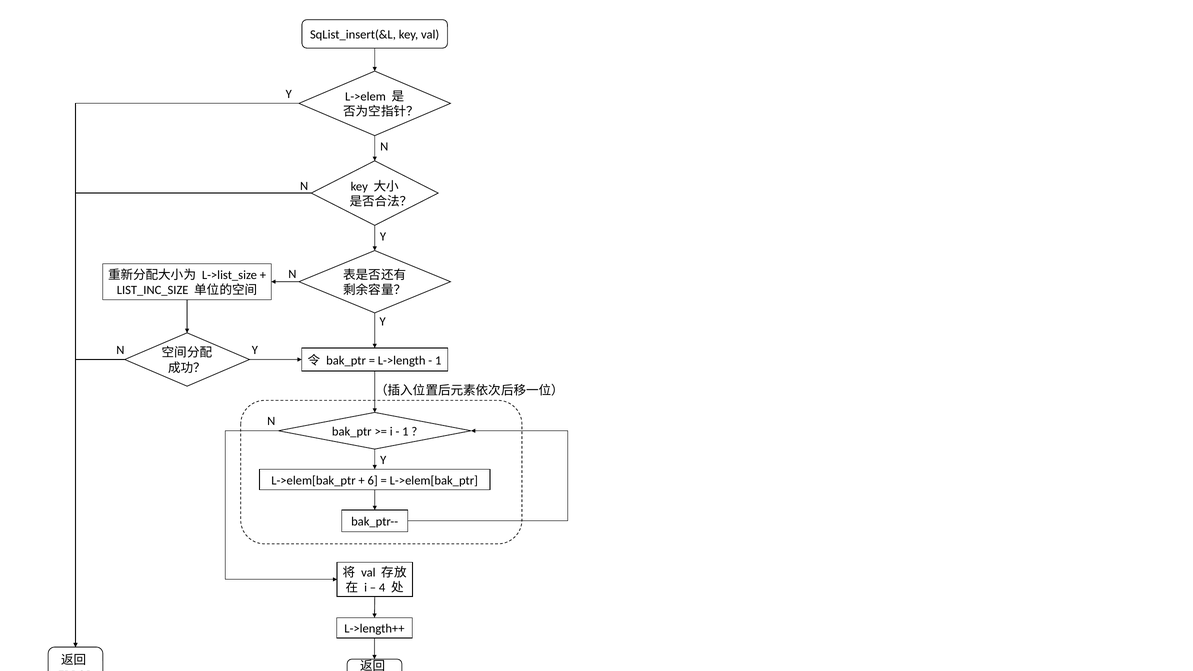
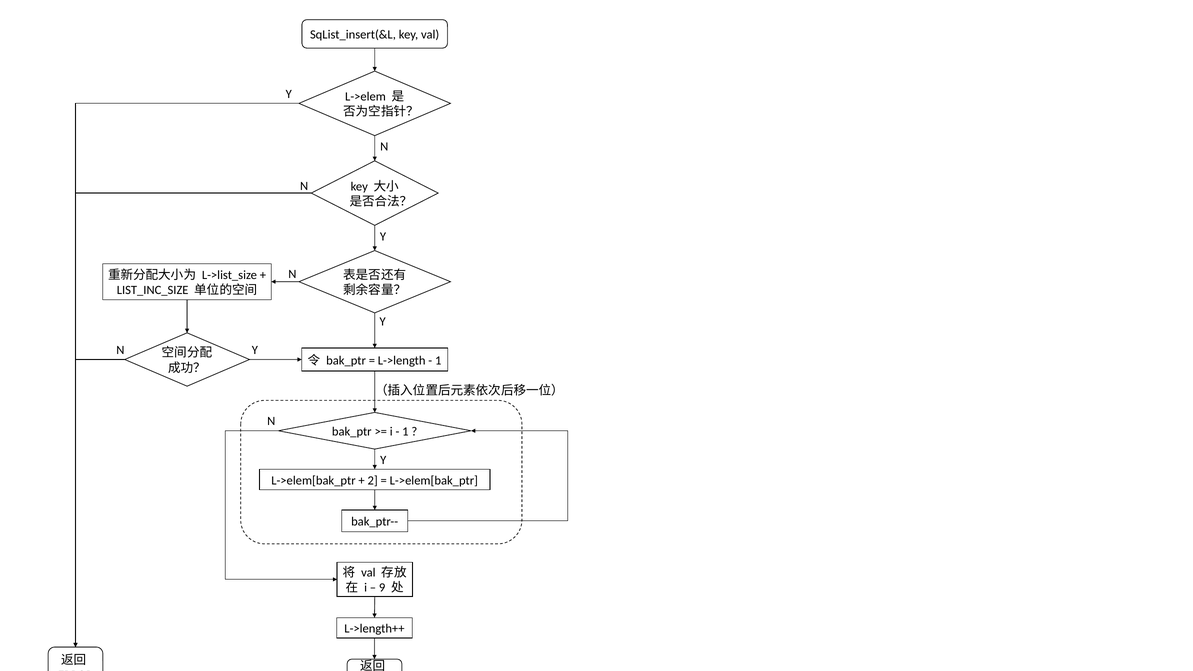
6: 6 -> 2 (373, 480)
4: 4 -> 9 (382, 588)
